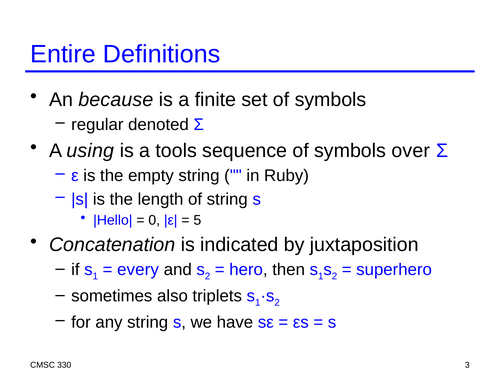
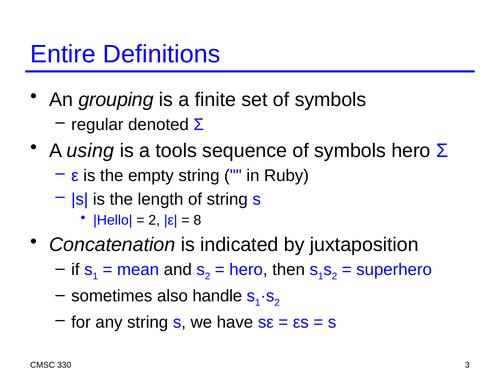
because: because -> grouping (116, 100)
symbols over: over -> hero (411, 151)
0: 0 -> 2 (154, 220)
5: 5 -> 8 (197, 220)
every: every -> mean (138, 270)
triplets: triplets -> handle (217, 296)
